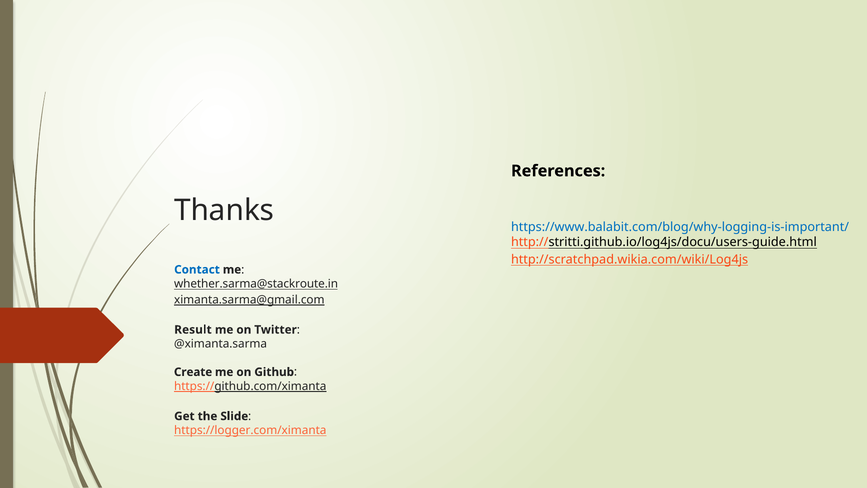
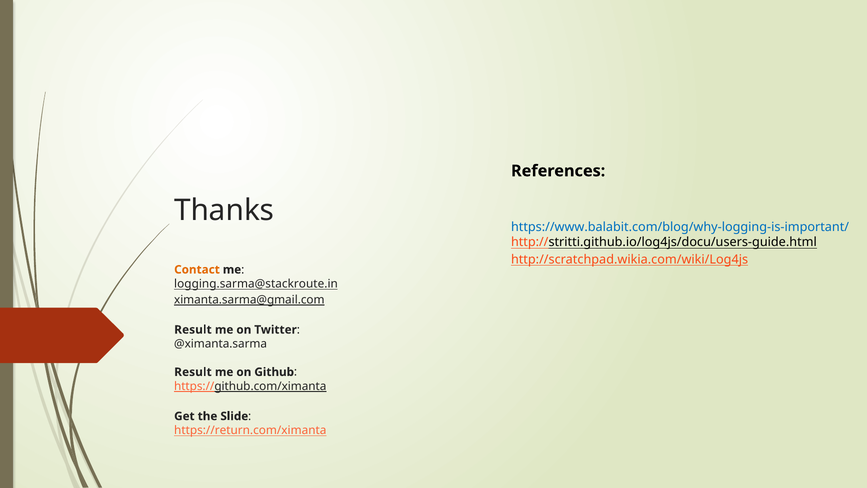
Contact colour: blue -> orange (197, 269)
whether.sarma@stackroute.in: whether.sarma@stackroute.in -> logging.sarma@stackroute.in (256, 284)
Create: Create -> Result (193, 372)
https://logger.com/ximanta: https://logger.com/ximanta -> https://return.com/ximanta (250, 430)
